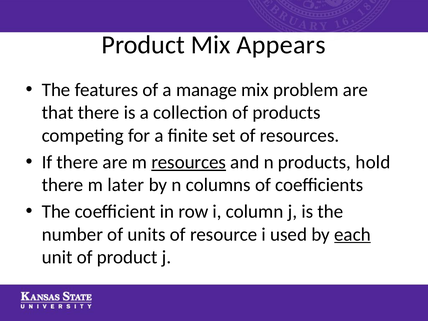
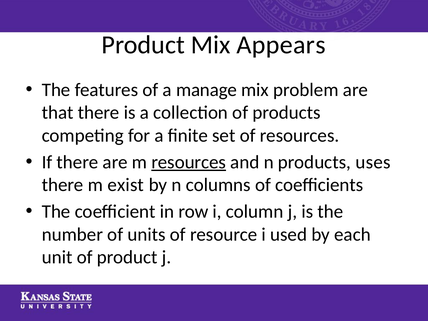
hold: hold -> uses (373, 162)
later: later -> exist (126, 185)
each underline: present -> none (352, 234)
